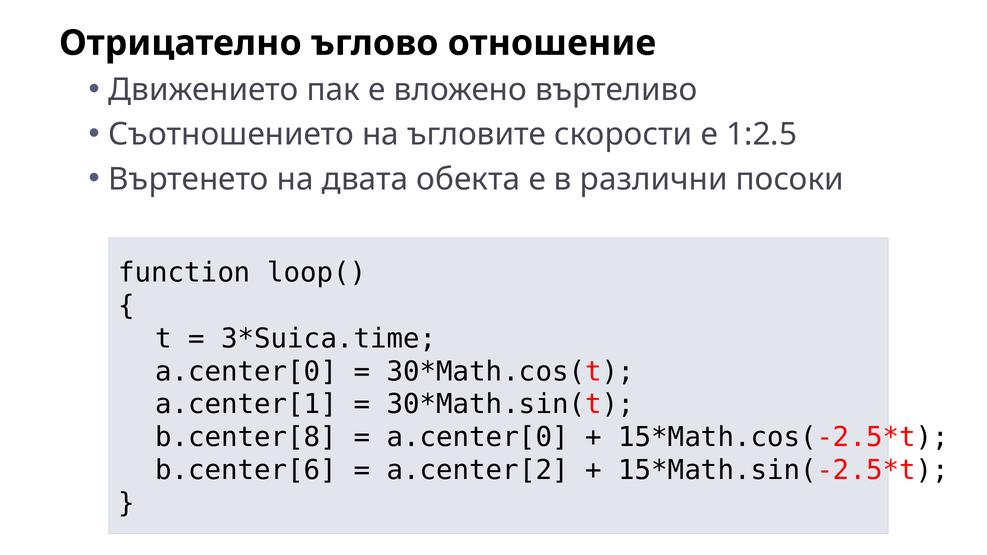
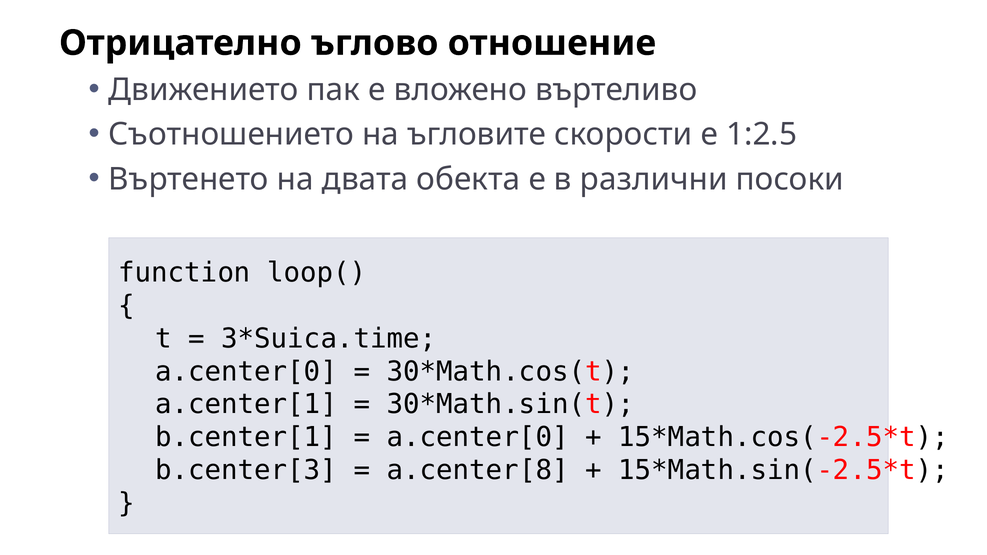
b.center[8: b.center[8 -> b.center[1 (246, 437)
b.center[6: b.center[6 -> b.center[3 (246, 470)
a.center[2: a.center[2 -> a.center[8 (478, 470)
